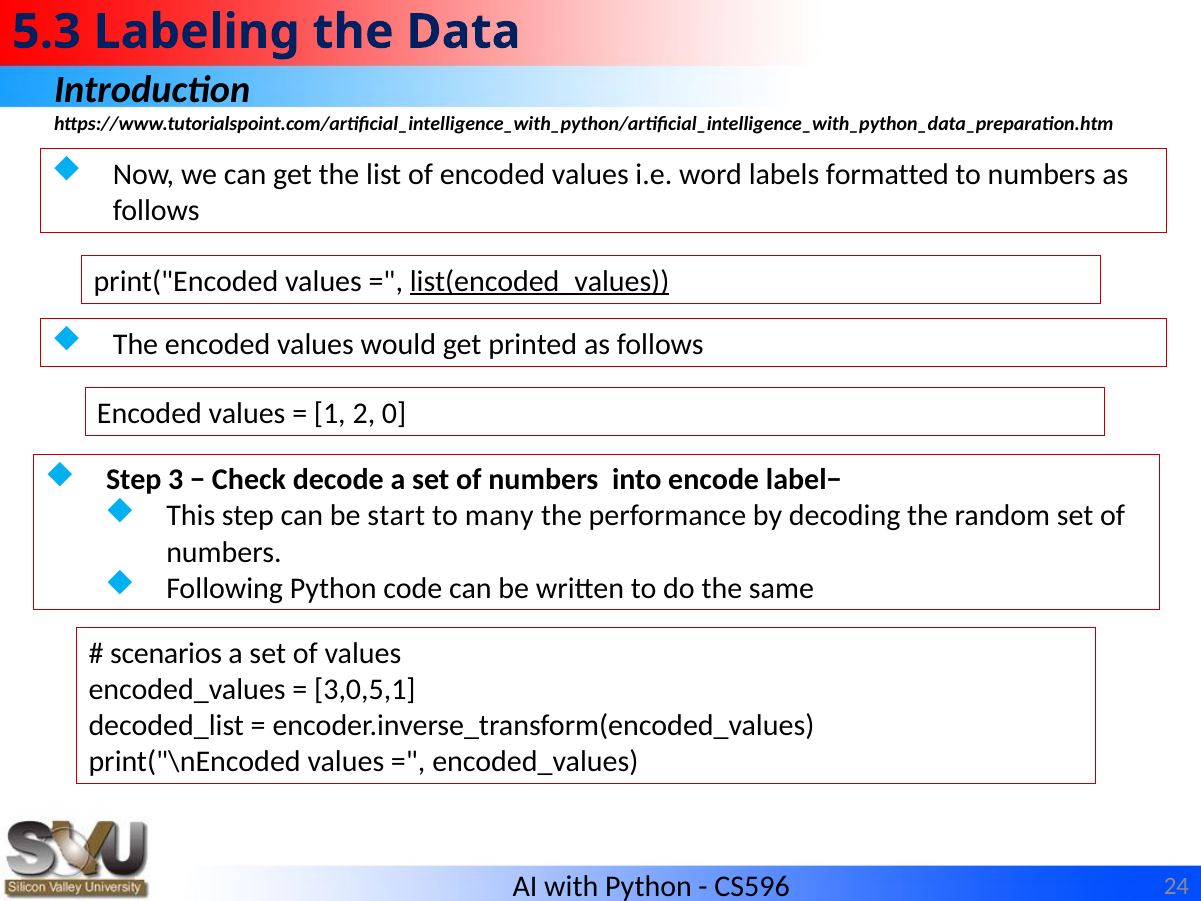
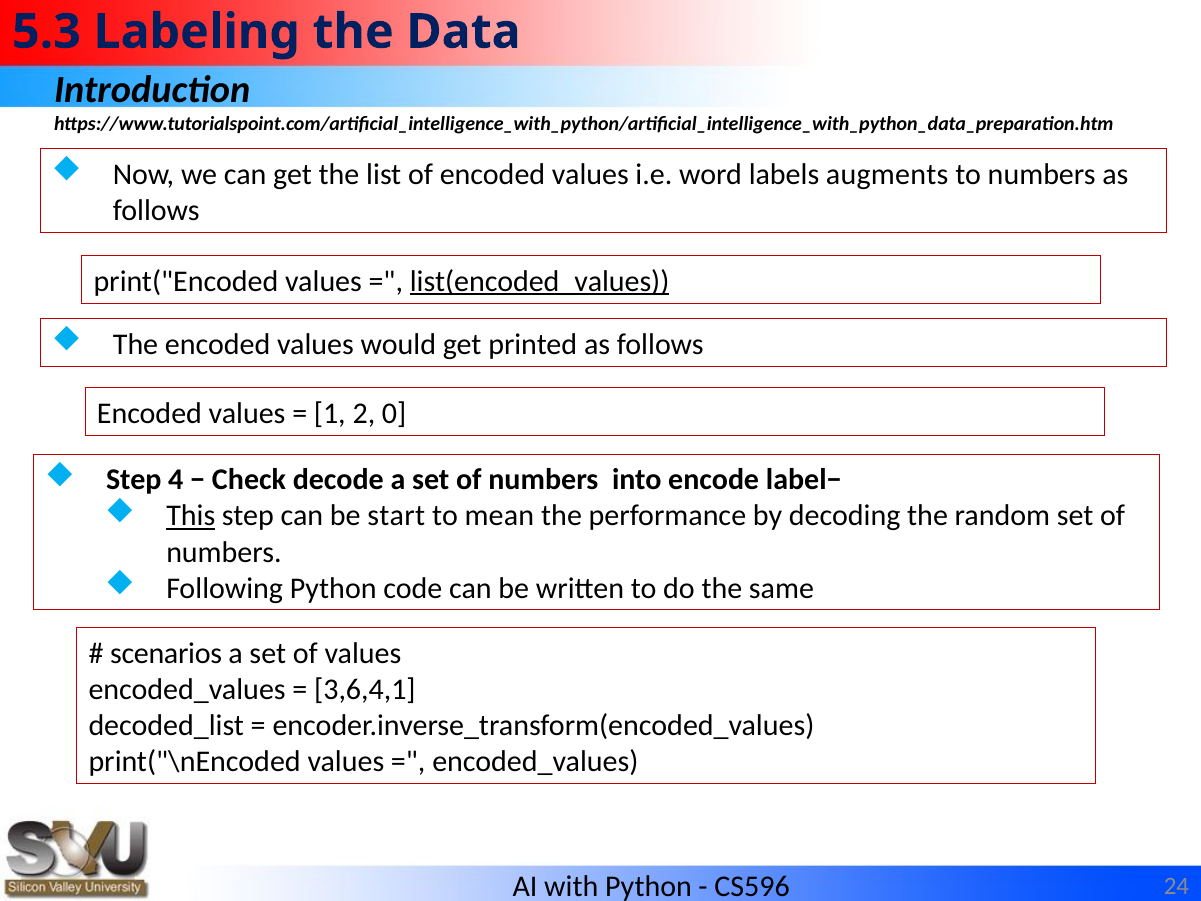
formatted: formatted -> augments (887, 175)
3: 3 -> 4 (176, 480)
This underline: none -> present (191, 516)
many: many -> mean (499, 516)
3,0,5,1: 3,0,5,1 -> 3,6,4,1 (365, 689)
